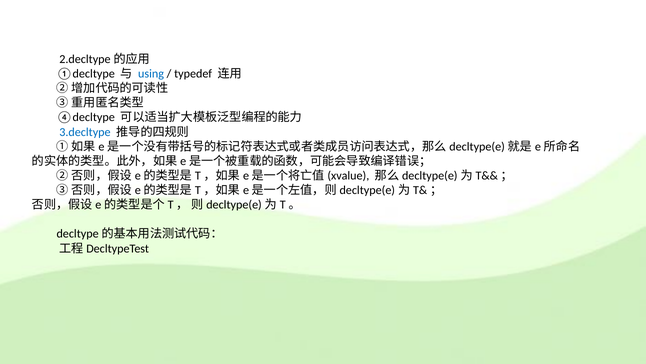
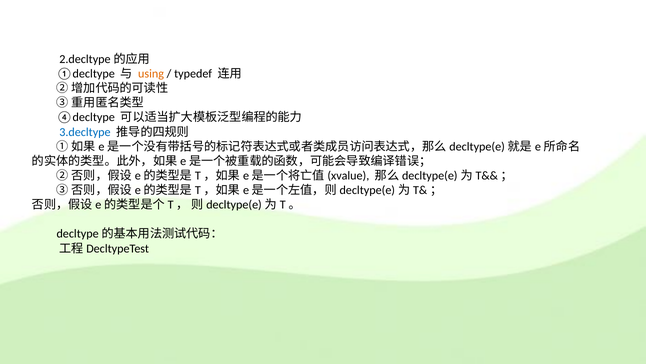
using colour: blue -> orange (151, 74)
